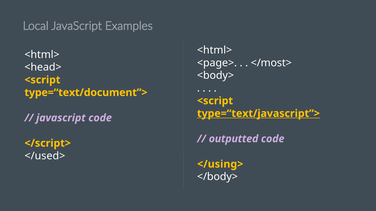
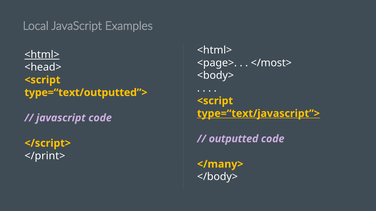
<html> underline: none -> present (42, 55)
type=“text/document”>: type=“text/document”> -> type=“text/outputted”> (86, 93)
</used>: </used> -> </print> (45, 156)
</using>: </using> -> </many> (220, 164)
